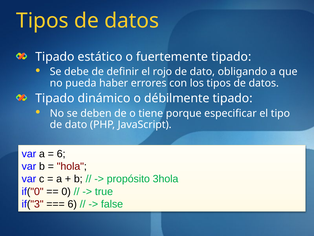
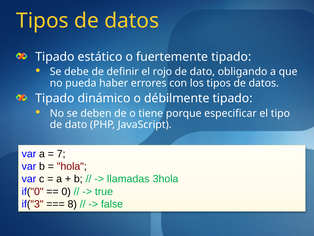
6: 6 -> 7 (61, 154)
propósito: propósito -> llamadas (128, 179)
6: 6 -> 8 (72, 204)
